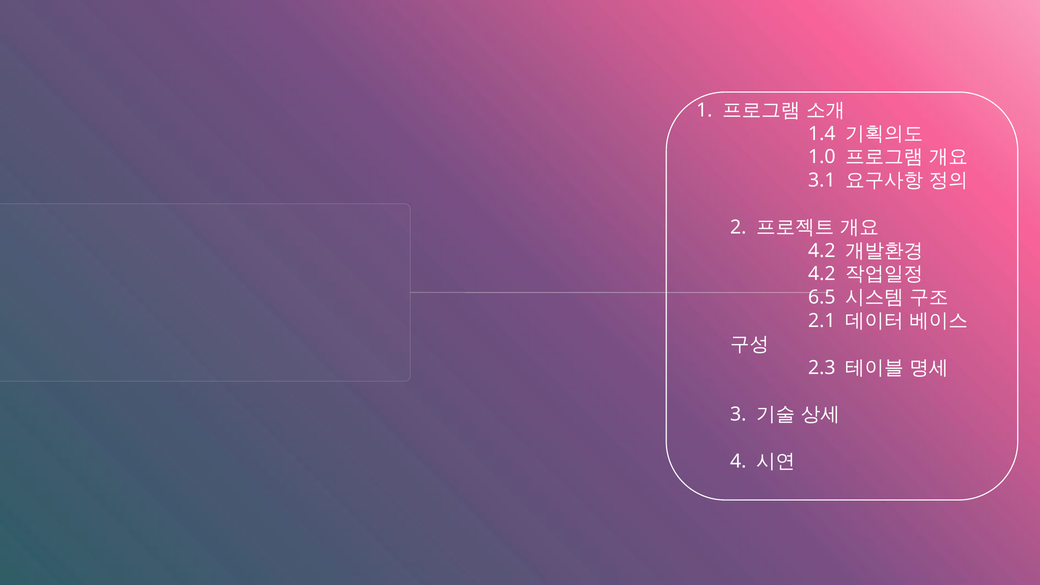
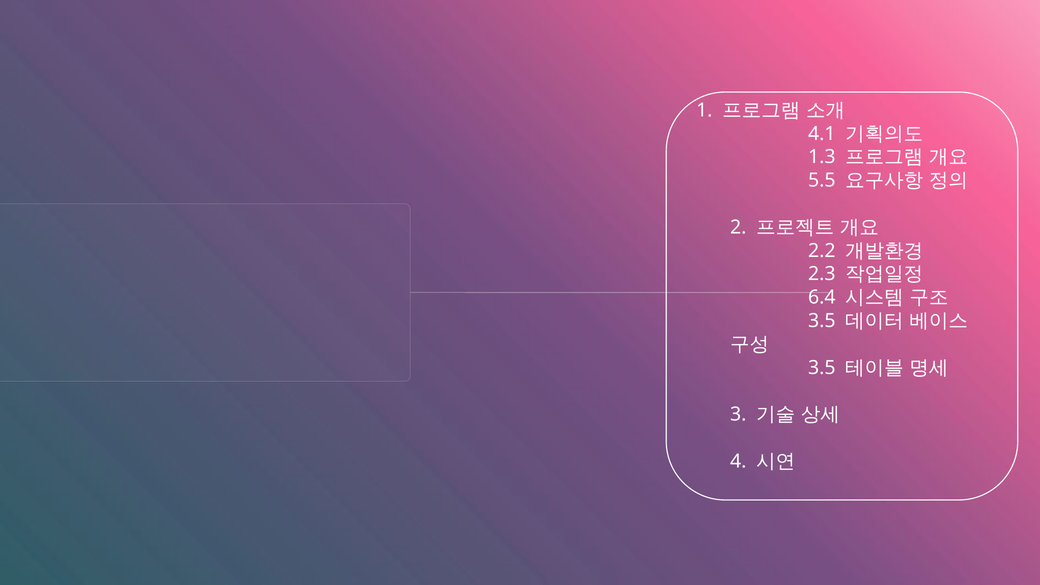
1.4: 1.4 -> 4.1 (822, 134)
1.0: 1.0 -> 1.3 (822, 157)
3.1: 3.1 -> 5.5 (822, 180)
4.2: 4.2 -> 2.2 (822, 251)
4.2: 4.2 -> 2.3 (822, 274)
6.5: 6.5 -> 6.4 (822, 297)
2.1: 2.1 -> 3.5 (822, 321)
2.3: 2.3 -> 3.5 (822, 368)
